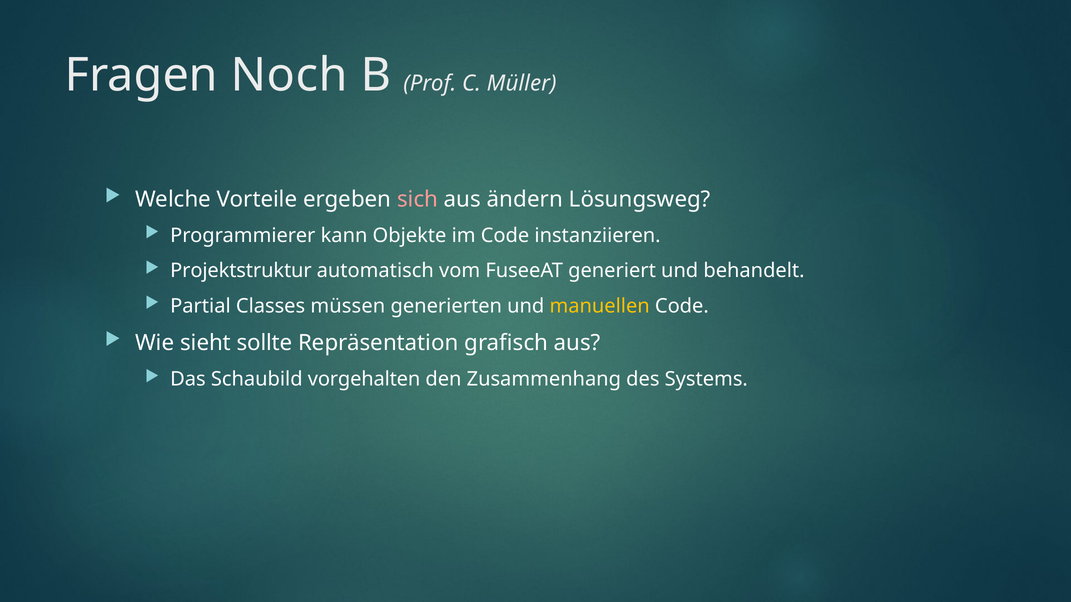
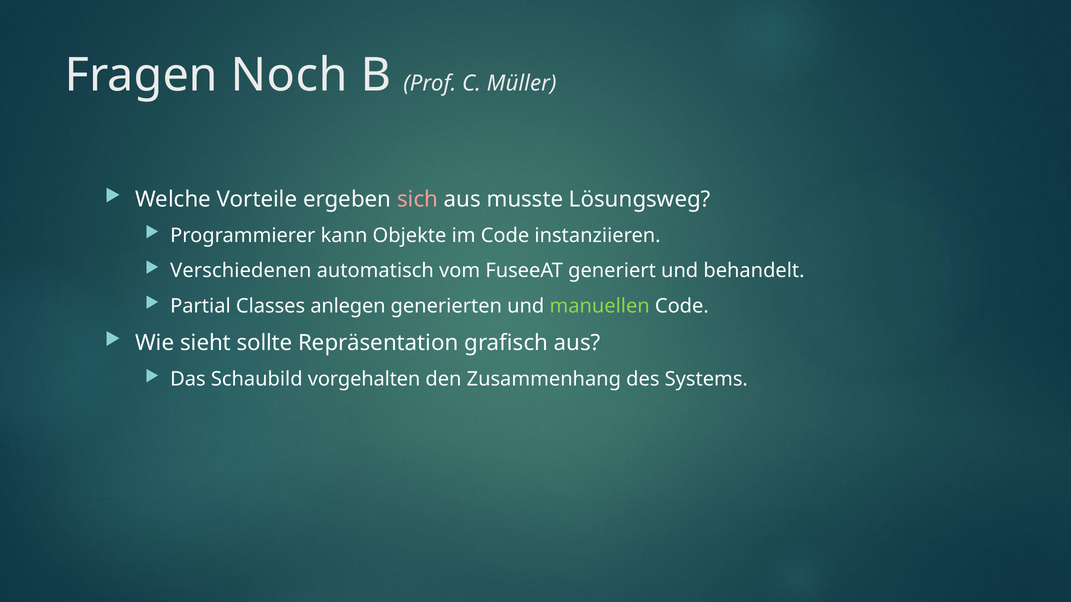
ändern: ändern -> musste (525, 199)
Projektstruktur: Projektstruktur -> Verschiedenen (241, 271)
müssen: müssen -> anlegen (348, 306)
manuellen colour: yellow -> light green (600, 306)
